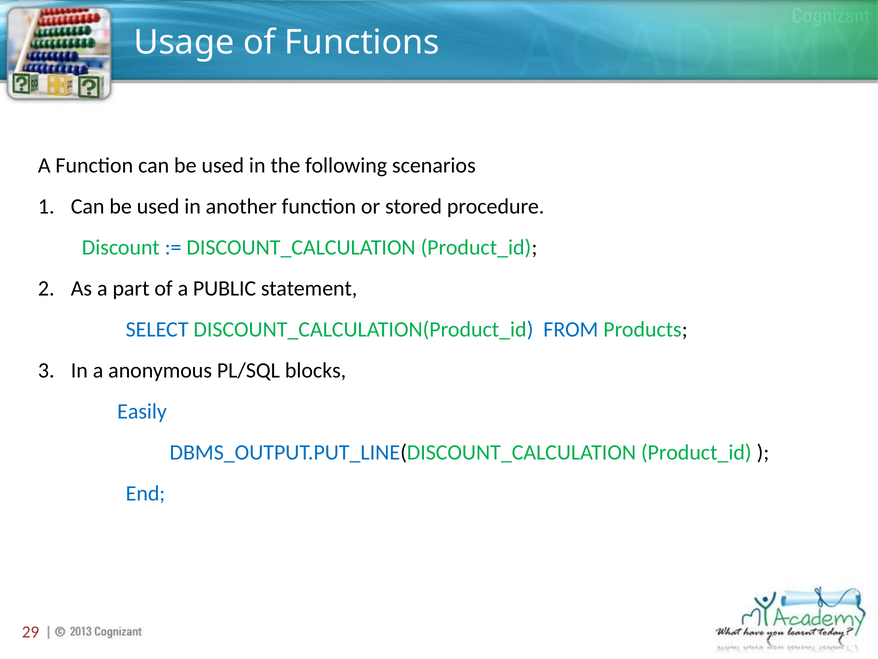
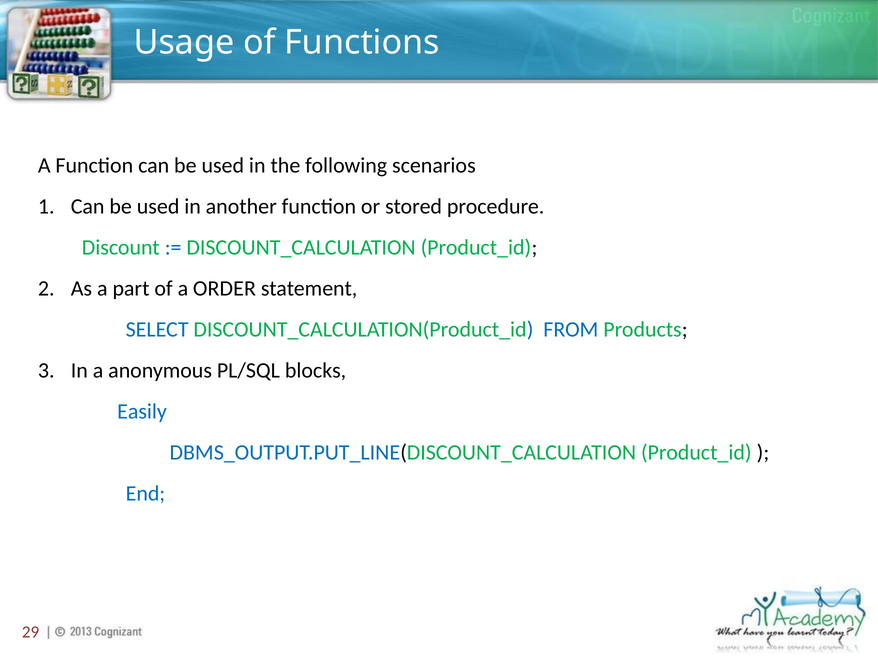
PUBLIC: PUBLIC -> ORDER (224, 288)
